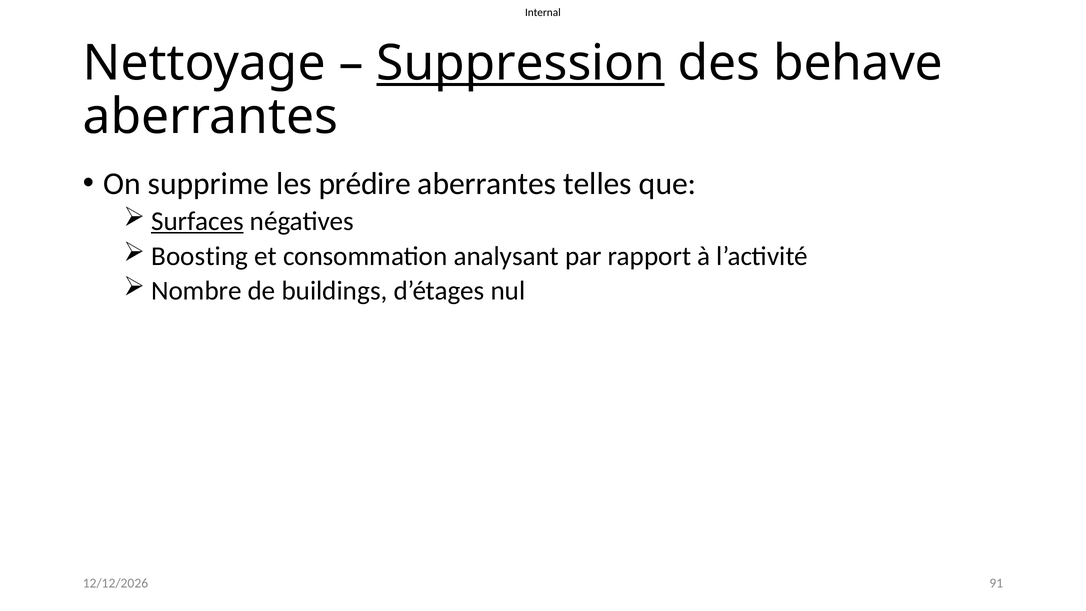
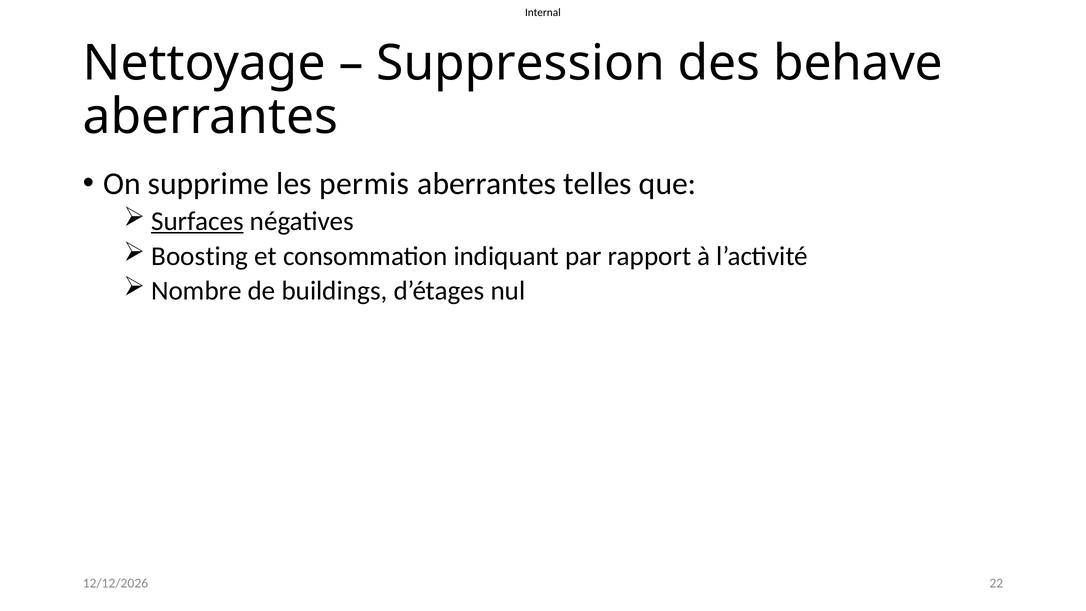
Suppression underline: present -> none (521, 63)
prédire: prédire -> permis (364, 184)
analysant: analysant -> indiquant (506, 256)
91: 91 -> 22 (996, 583)
